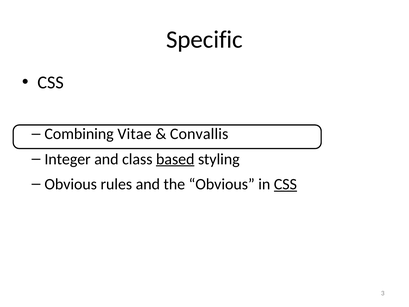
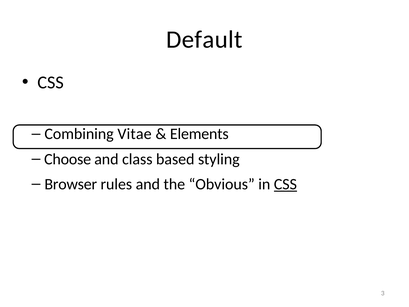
Specific: Specific -> Default (204, 40)
Convallis: Convallis -> Elements (199, 134)
Integer: Integer -> Choose (68, 159)
based underline: present -> none (175, 159)
Obvious: Obvious -> Browser (71, 184)
